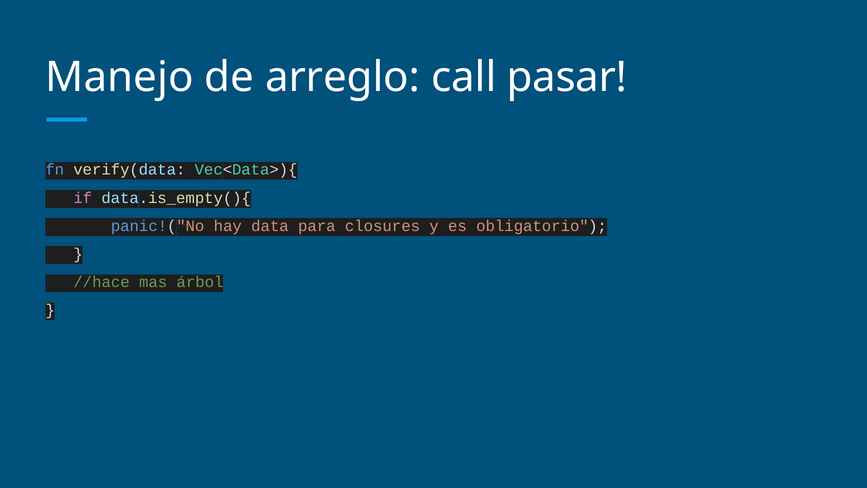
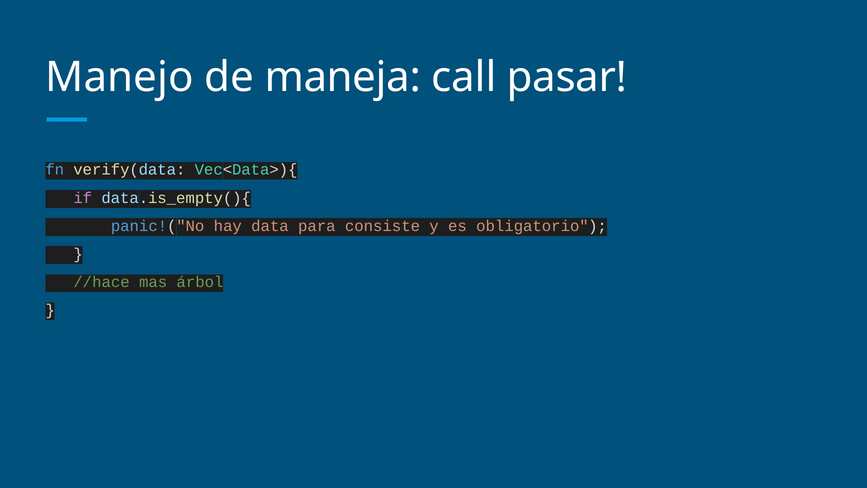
arreglo: arreglo -> maneja (343, 77)
closures: closures -> consiste (382, 226)
